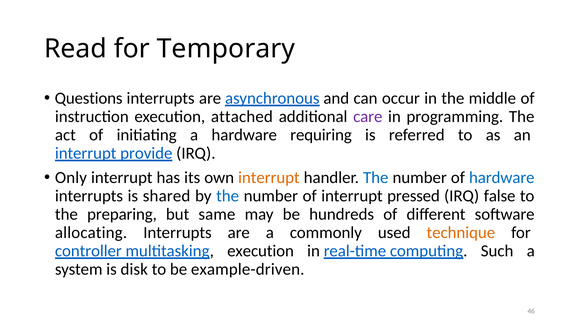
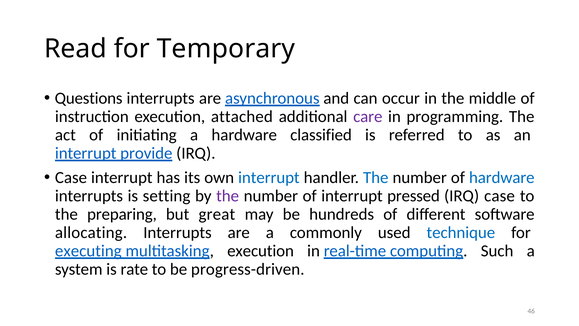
requiring: requiring -> classified (321, 135)
Only: Only -> Case (71, 178)
interrupt colour: orange -> blue (269, 178)
shared: shared -> setting (167, 196)
the colour: blue -> purple (228, 196)
IRQ false: false -> case (500, 196)
same: same -> great (217, 214)
technique colour: orange -> blue (461, 232)
controller: controller -> executing (88, 251)
disk: disk -> rate (134, 269)
example-driven: example-driven -> progress-driven (248, 269)
